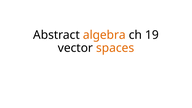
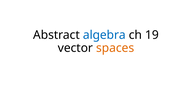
algebra colour: orange -> blue (104, 35)
